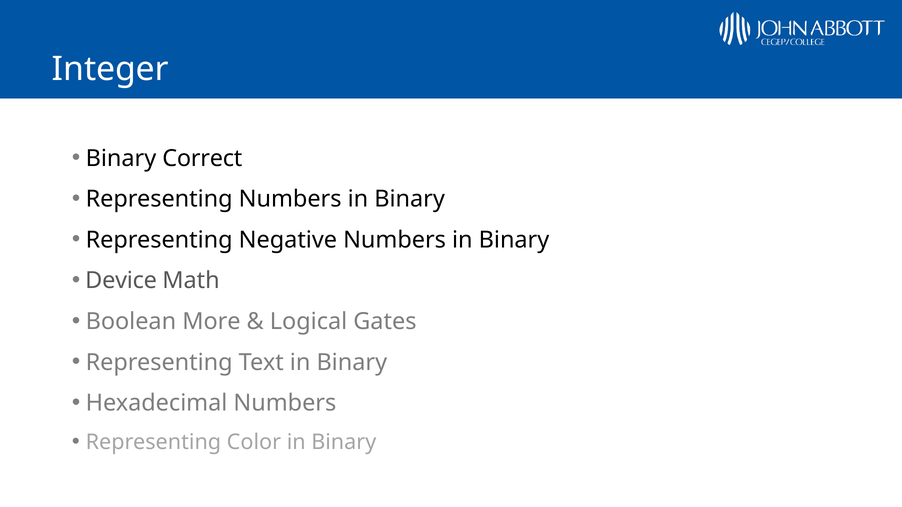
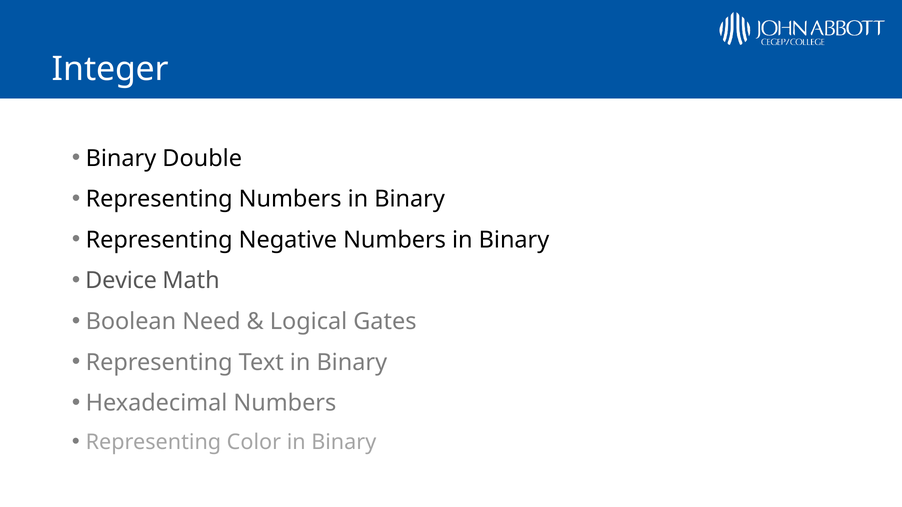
Correct: Correct -> Double (202, 158)
More: More -> Need (211, 322)
